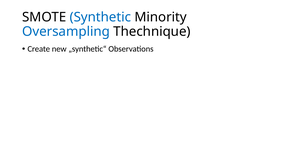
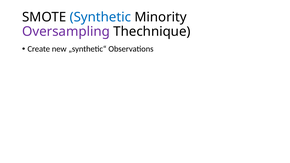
Oversampling colour: blue -> purple (66, 32)
